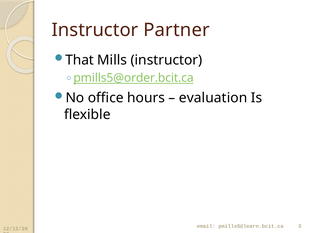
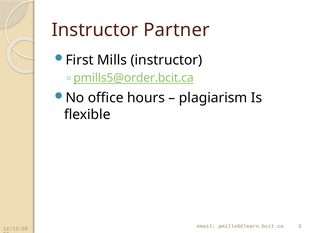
That: That -> First (80, 60)
evaluation: evaluation -> plagiarism (213, 98)
